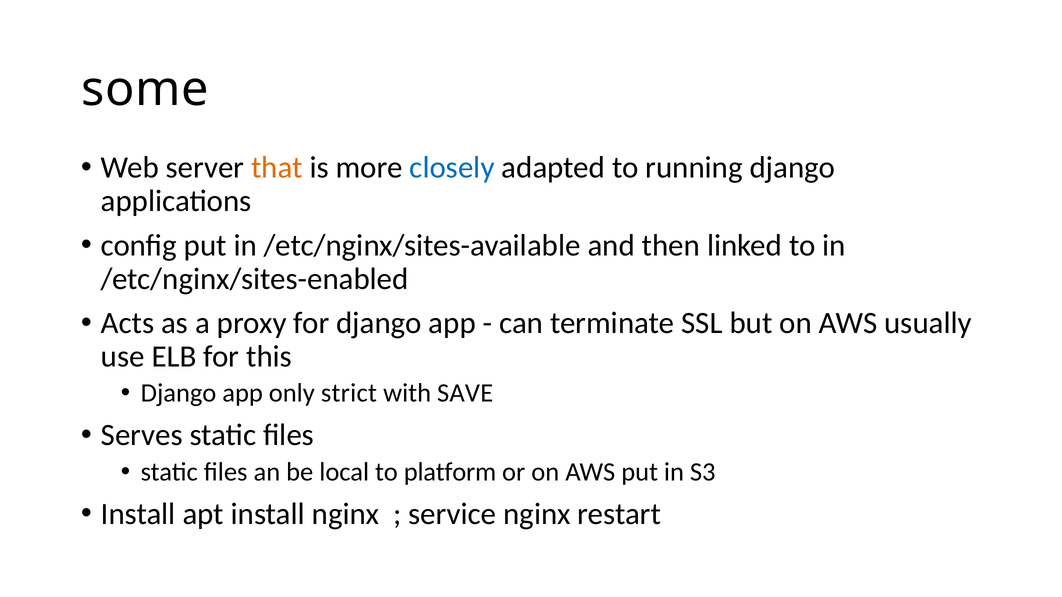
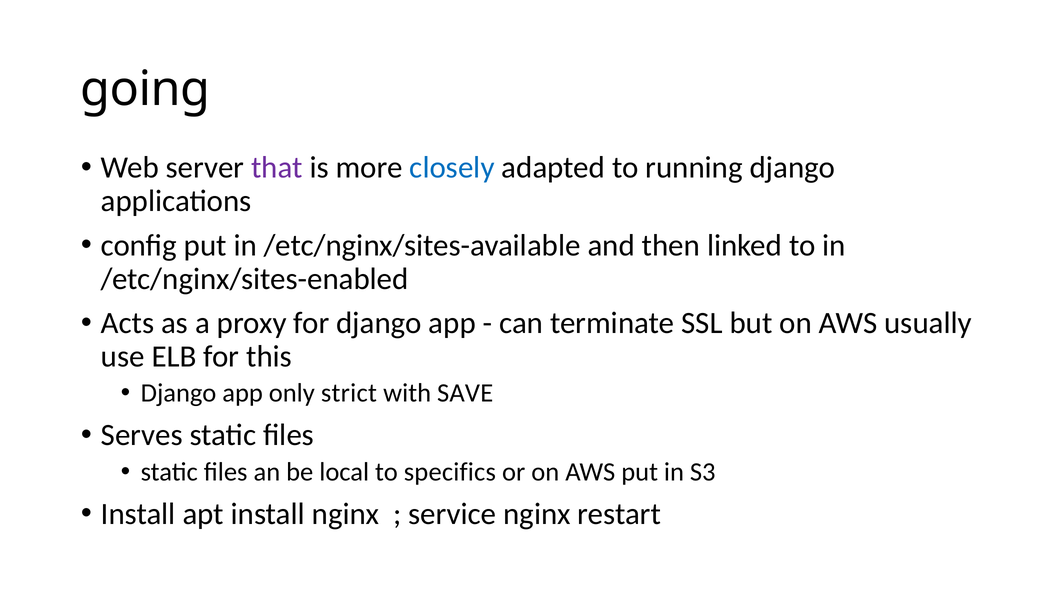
some: some -> going (145, 89)
that colour: orange -> purple (277, 168)
platform: platform -> specifics (450, 472)
